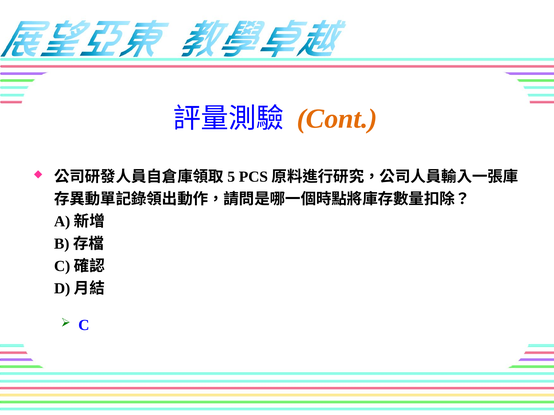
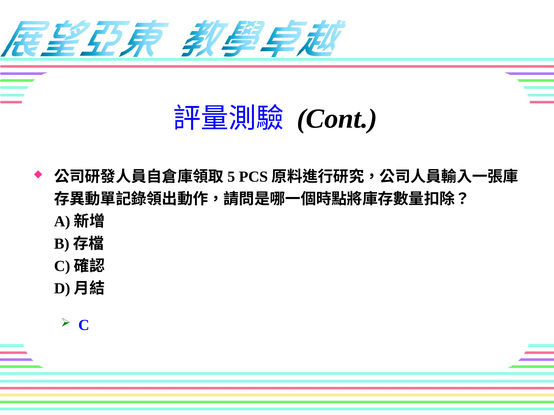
Cont colour: orange -> black (337, 119)
